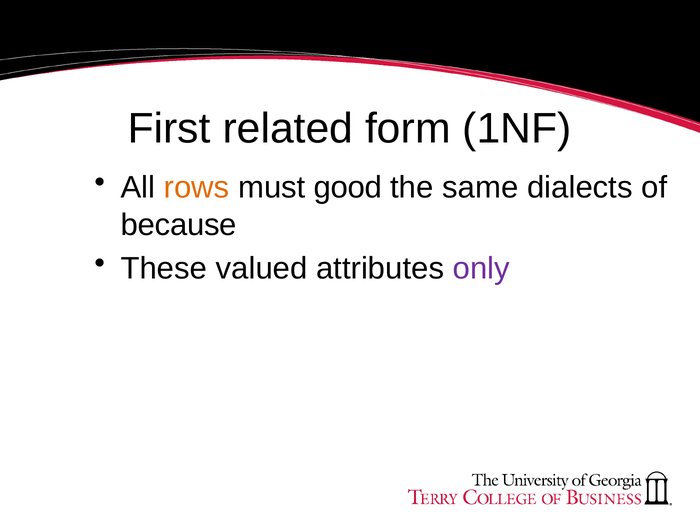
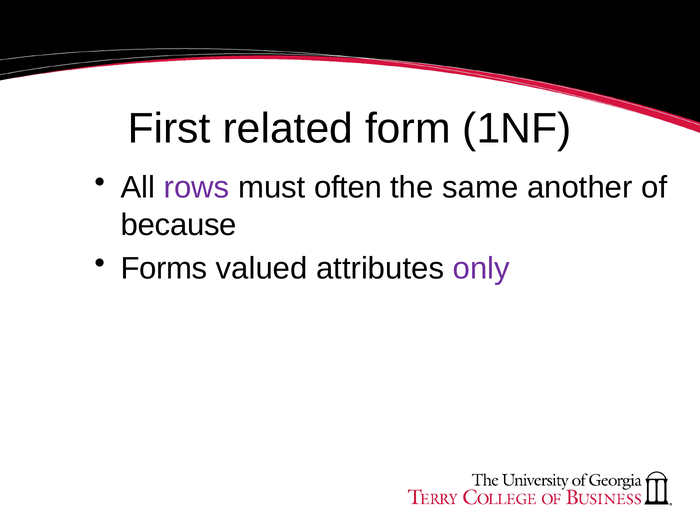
rows colour: orange -> purple (197, 188)
good: good -> often (348, 188)
dialects: dialects -> another (580, 188)
These: These -> Forms (164, 268)
